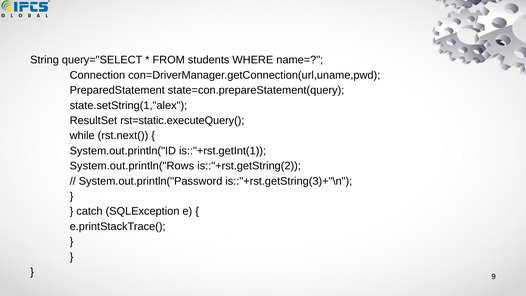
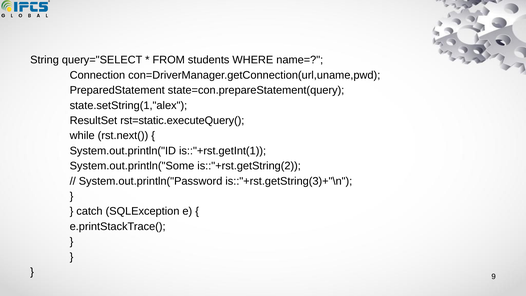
System.out.println("Rows: System.out.println("Rows -> System.out.println("Some (132, 166)
